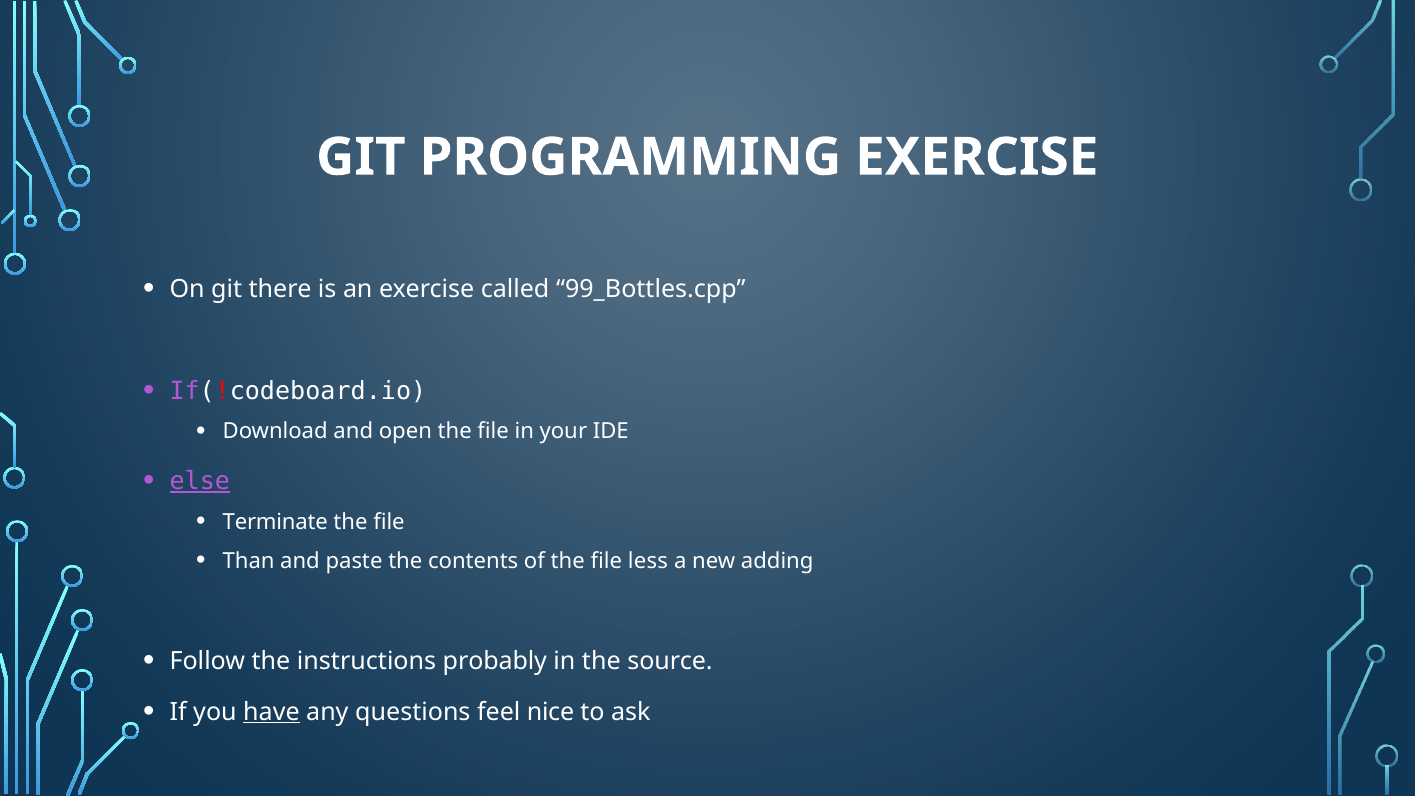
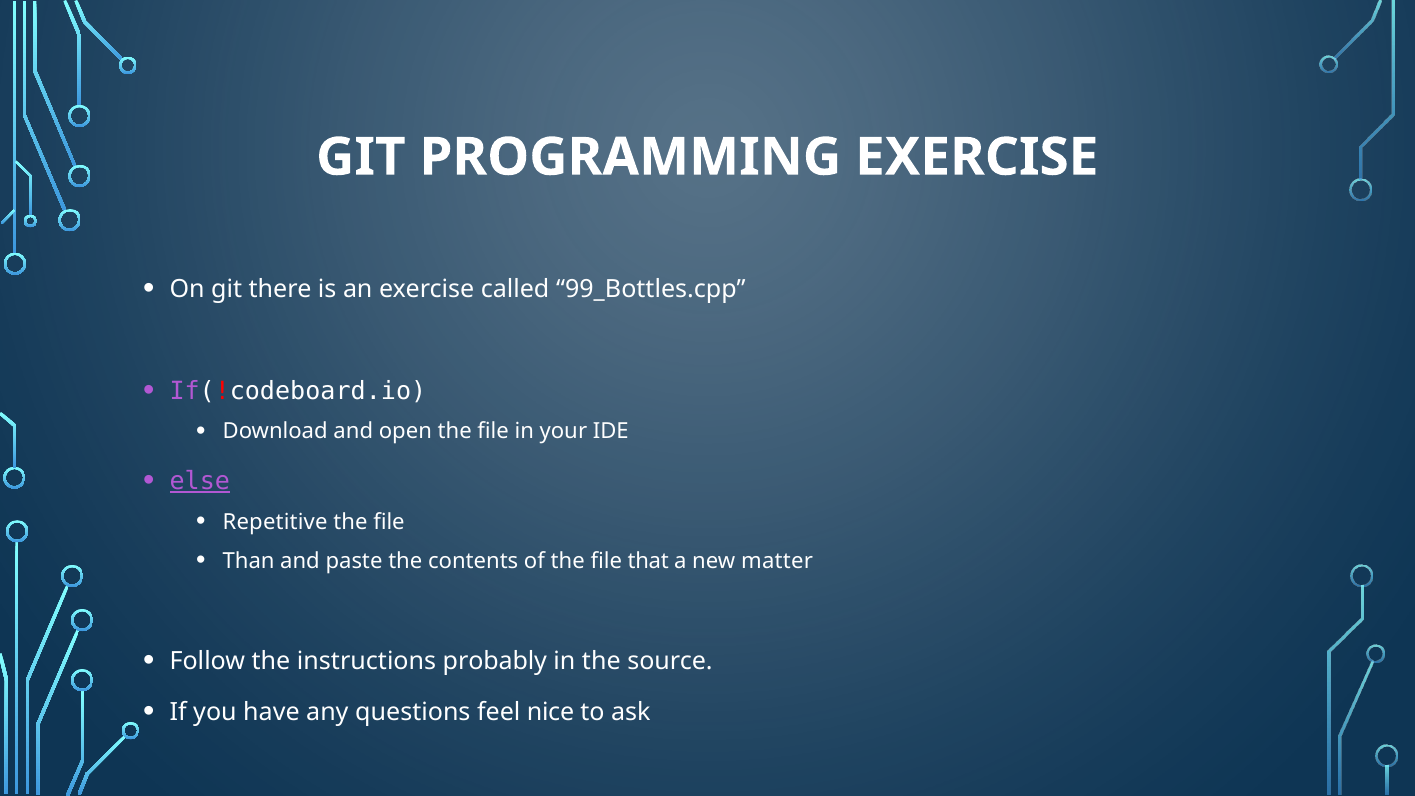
Terminate: Terminate -> Repetitive (275, 522)
less: less -> that (648, 561)
adding: adding -> matter (777, 561)
have underline: present -> none (271, 712)
